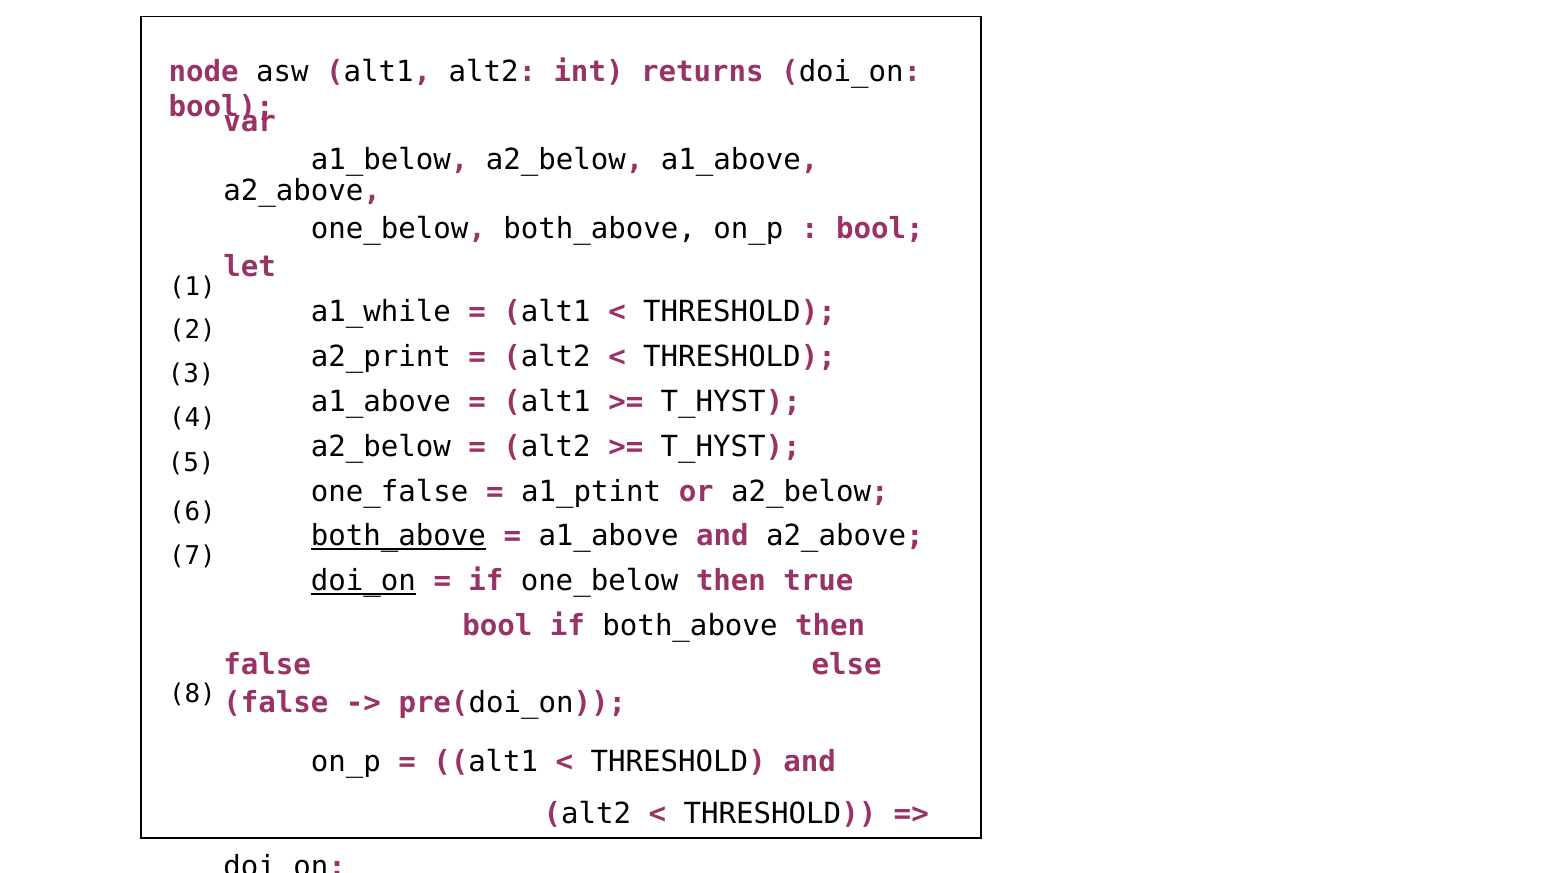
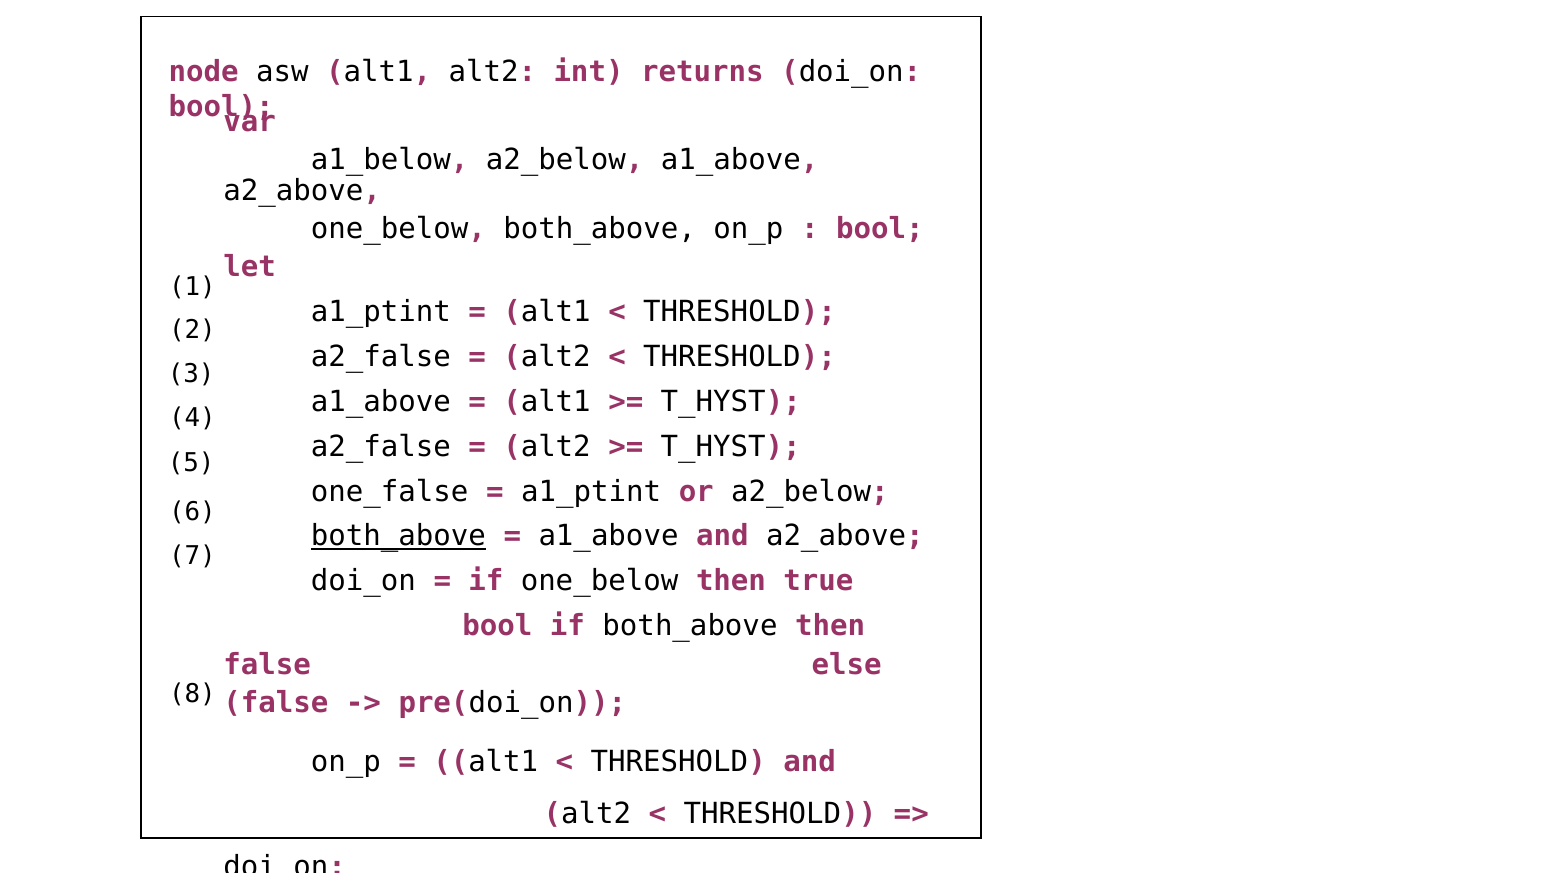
a1_while: a1_while -> a1_ptint (381, 312)
a2_print: a2_print -> a2_false (381, 357)
a2_below: a2_below -> a2_false (381, 447)
doi_on underline: present -> none (363, 581)
